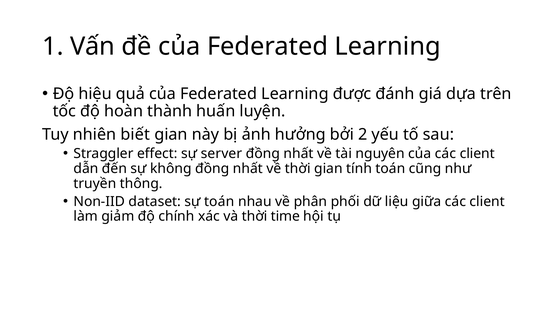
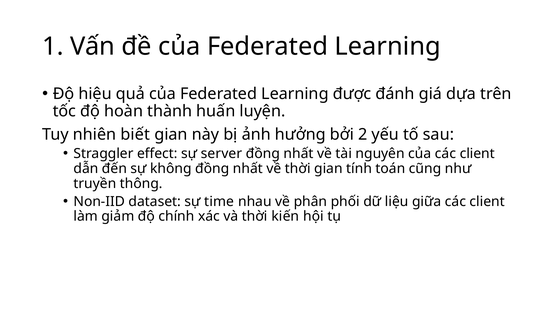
sự toán: toán -> time (219, 202)
time: time -> kiến (285, 217)
